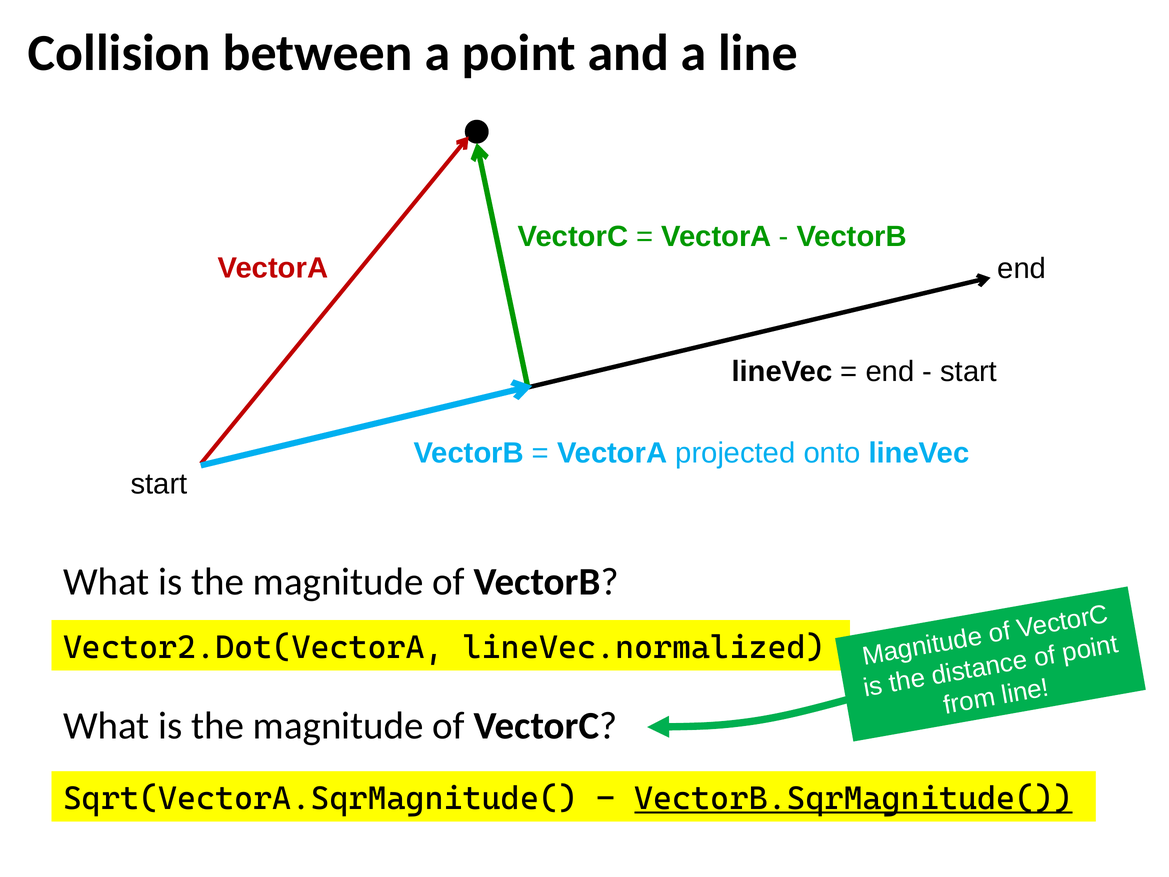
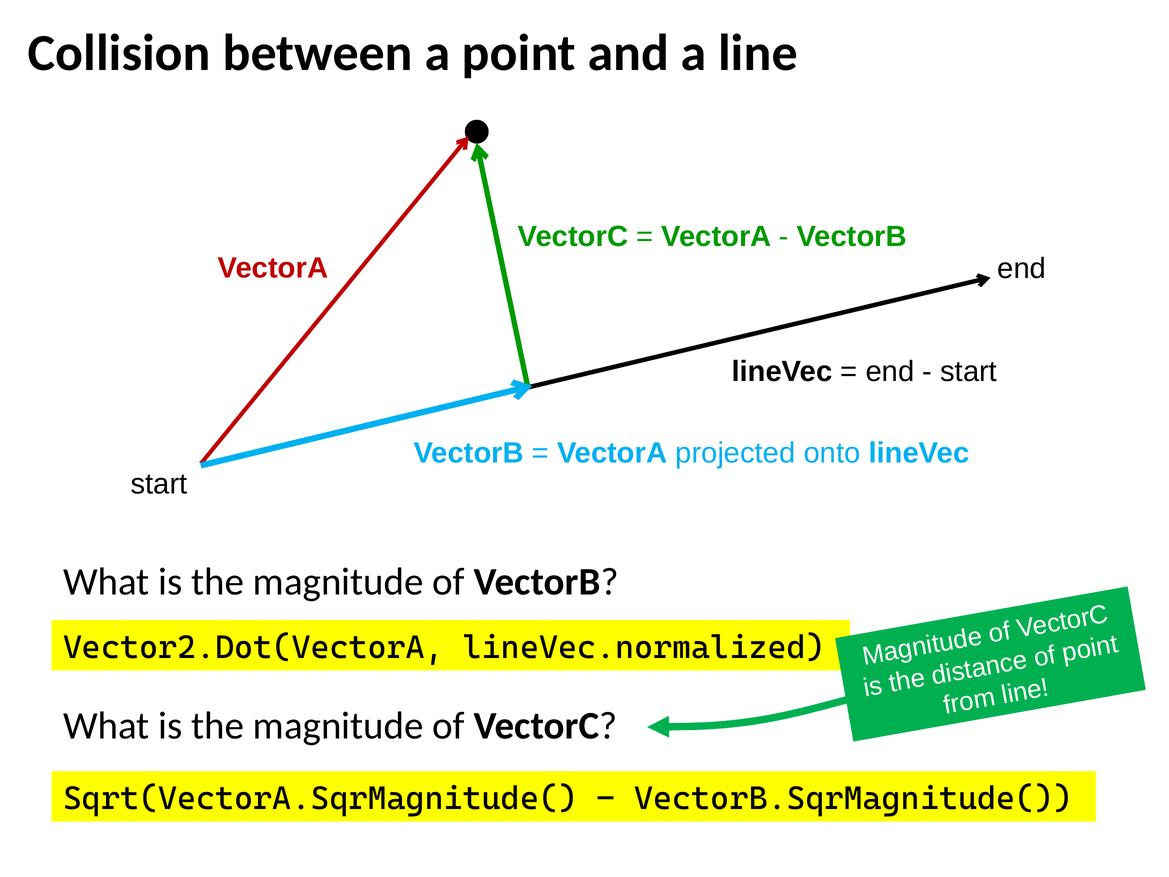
VectorB.SqrMagnitude( underline: present -> none (853, 798)
